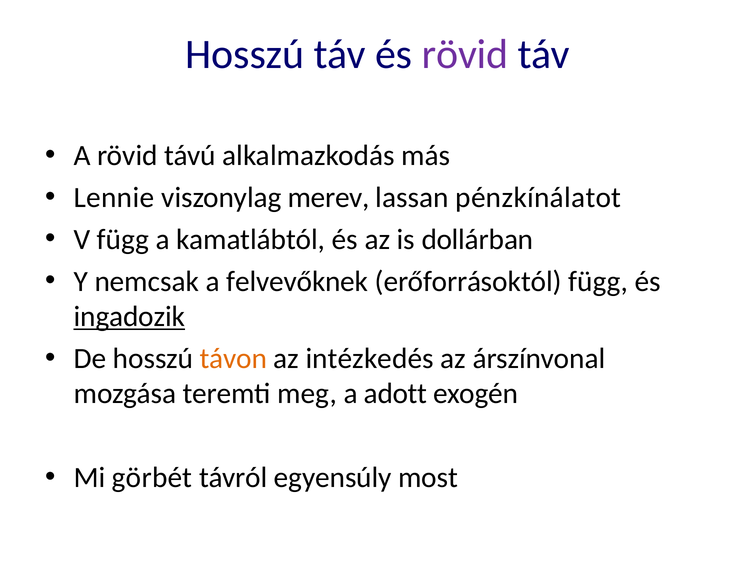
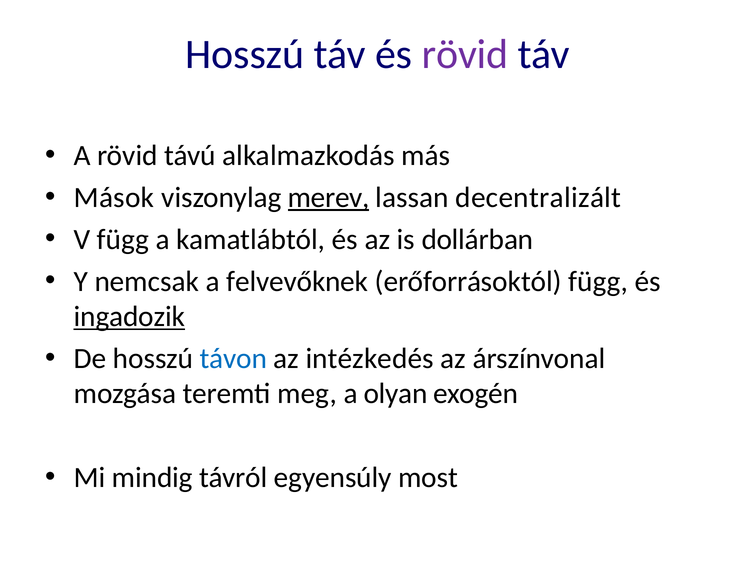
Lennie: Lennie -> Mások (114, 198)
merev underline: none -> present (329, 198)
pénzkínálatot: pénzkínálatot -> decentralizált (538, 198)
távon colour: orange -> blue (233, 359)
adott: adott -> olyan (396, 394)
görbét: görbét -> mindig (152, 478)
